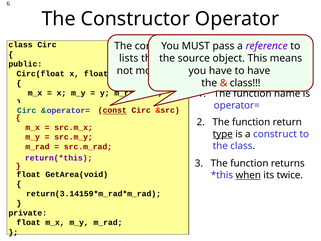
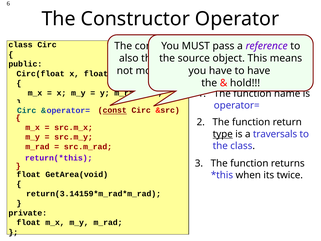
lists: lists -> also (129, 58)
class: class -> hold (245, 83)
construct: construct -> traversals (275, 134)
when underline: present -> none (248, 175)
